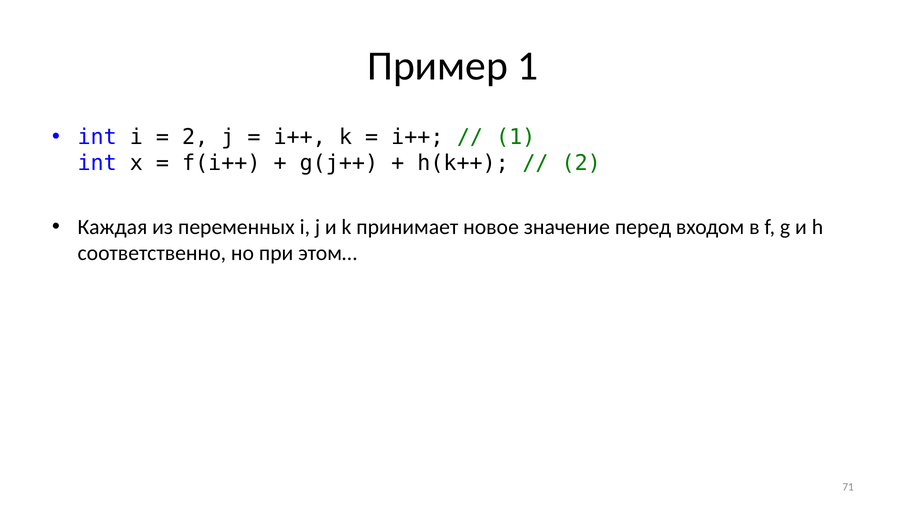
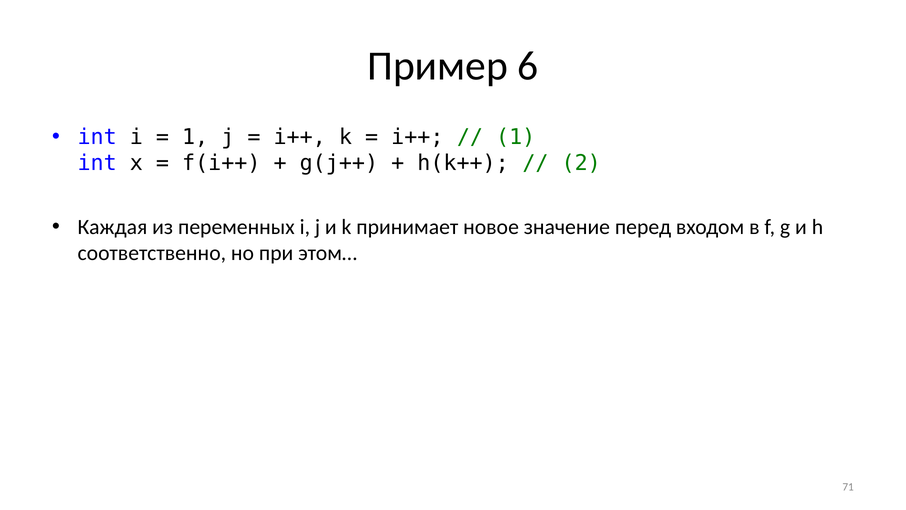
Пример 1: 1 -> 6 (528, 66)
2: 2 -> 1 (195, 137)
